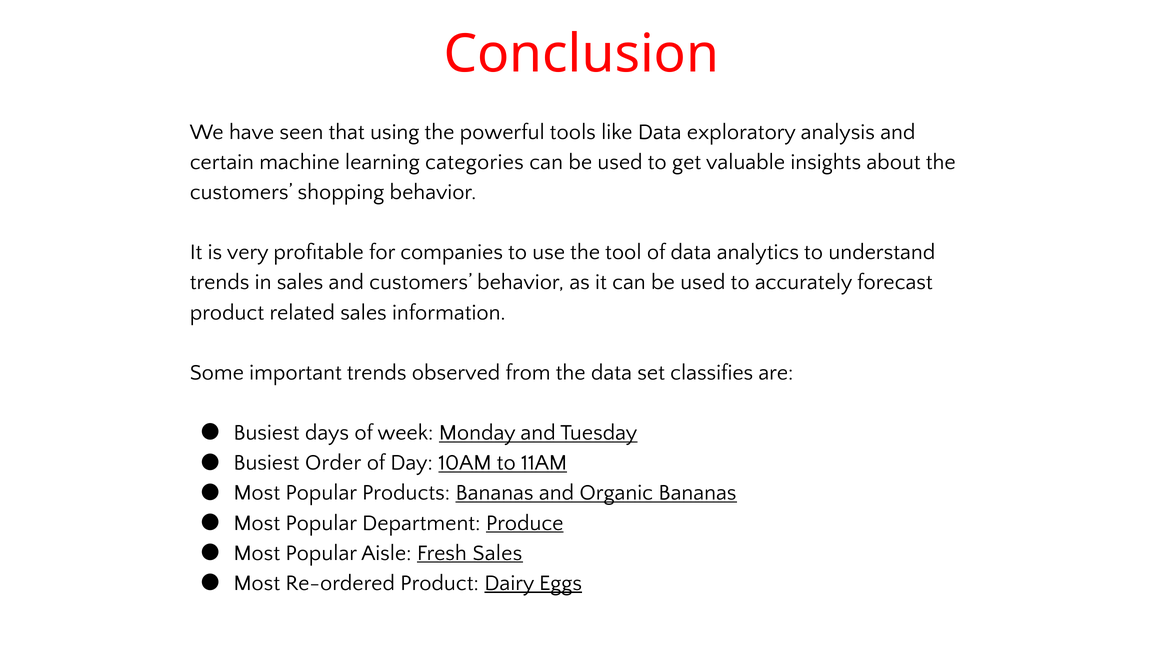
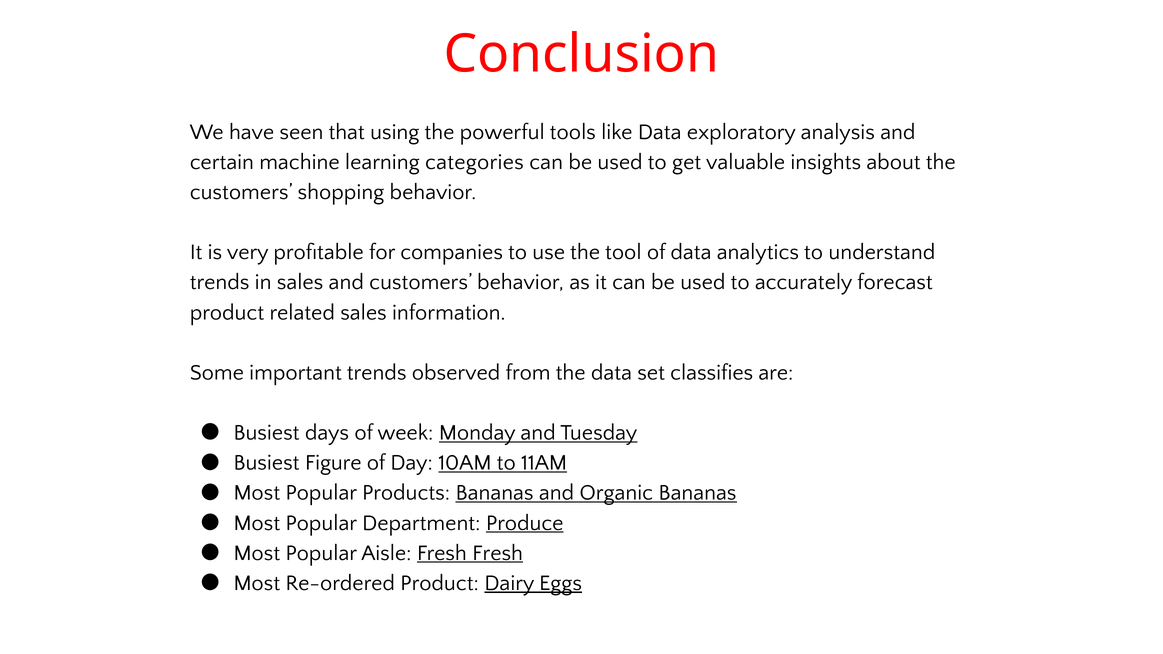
Order: Order -> Figure (333, 463)
Fresh Sales: Sales -> Fresh (498, 553)
